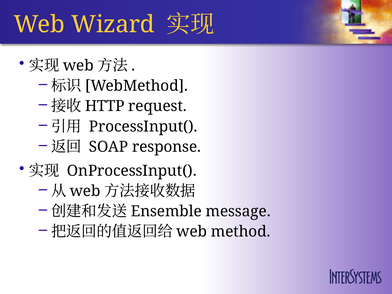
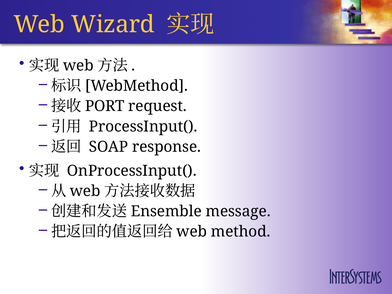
HTTP: HTTP -> PORT (105, 106)
